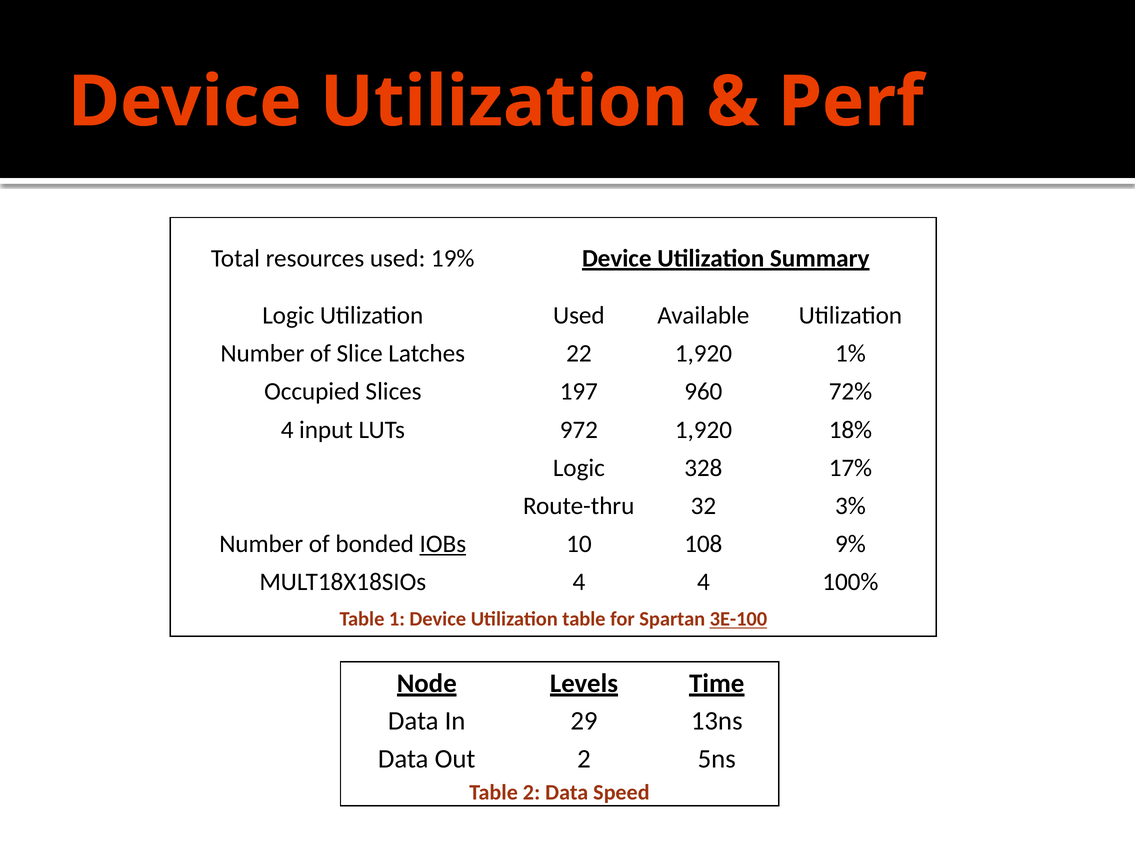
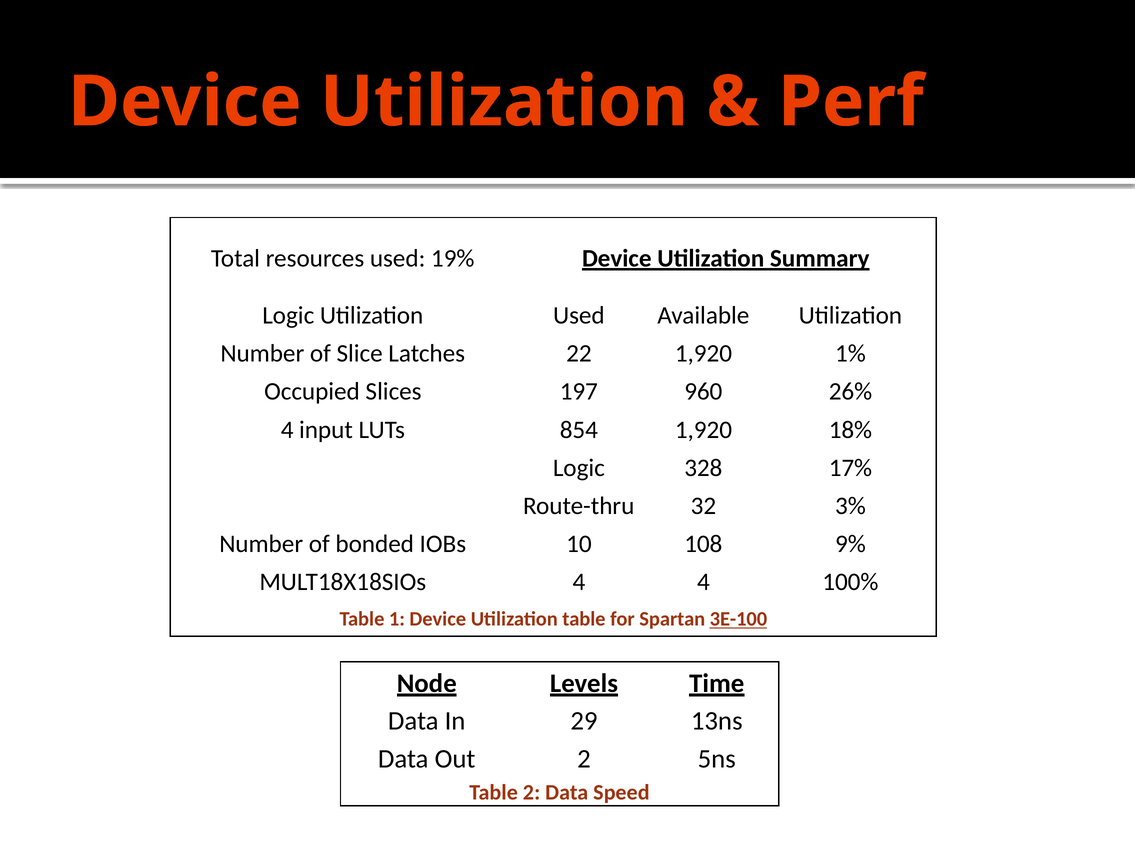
72%: 72% -> 26% (850, 392)
972: 972 -> 854 (579, 430)
IOBs underline: present -> none (443, 544)
